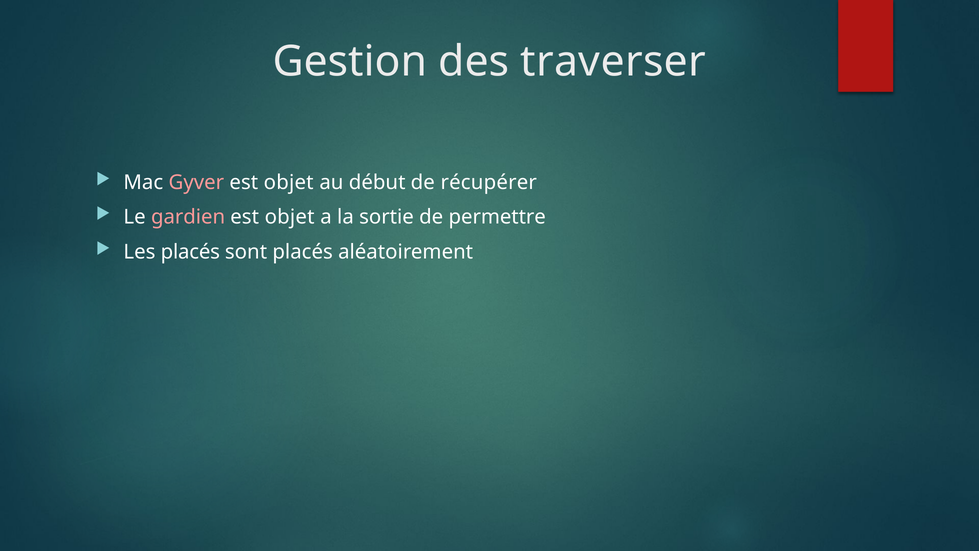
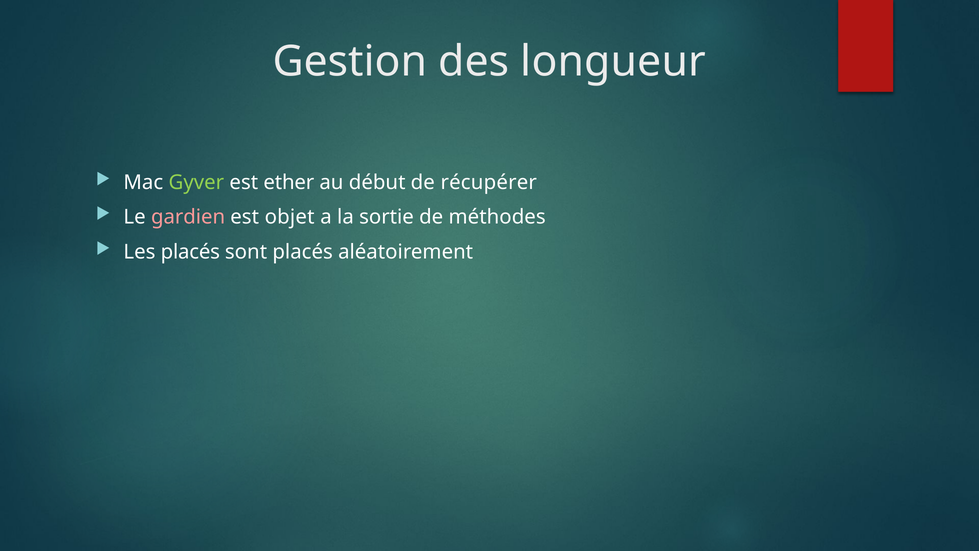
traverser: traverser -> longueur (613, 62)
Gyver colour: pink -> light green (196, 182)
objet: objet -> ether (289, 182)
permettre: permettre -> méthodes (497, 217)
